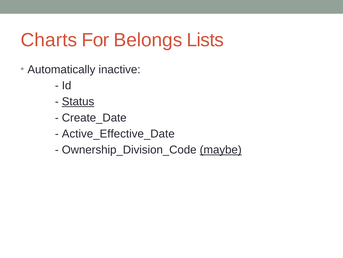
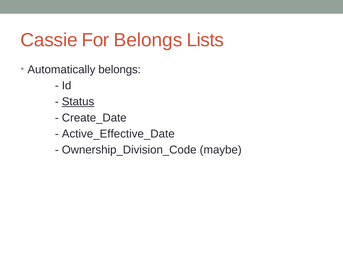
Charts: Charts -> Cassie (49, 40)
Automatically inactive: inactive -> belongs (120, 69)
maybe underline: present -> none (221, 149)
